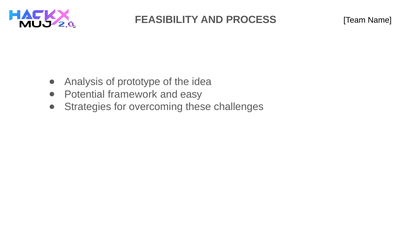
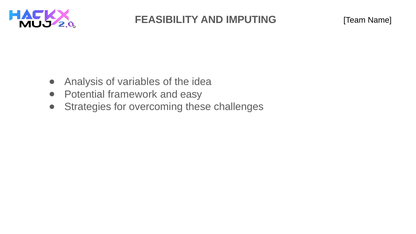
PROCESS: PROCESS -> IMPUTING (251, 20)
prototype: prototype -> variables (139, 82)
